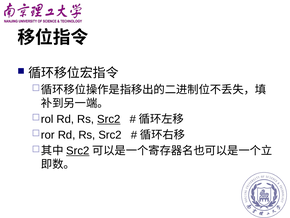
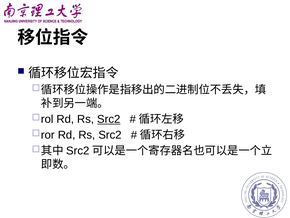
Src2 underline: present -> none (78, 151)
